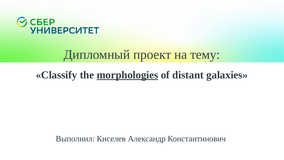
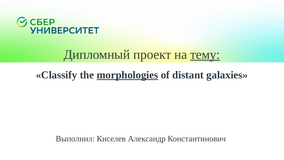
тему underline: none -> present (205, 54)
